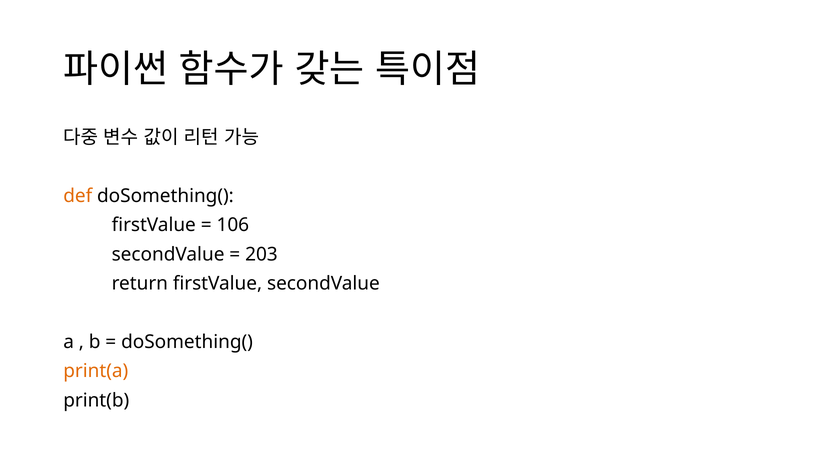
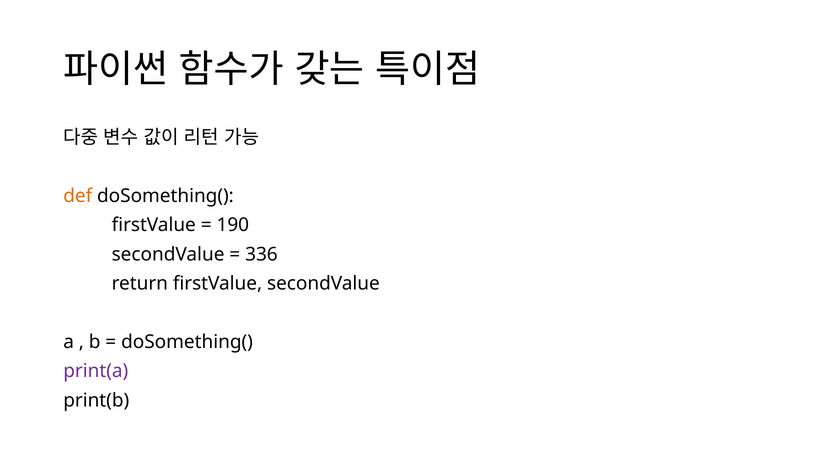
106: 106 -> 190 (233, 225)
203: 203 -> 336 (261, 254)
print(a colour: orange -> purple (96, 371)
